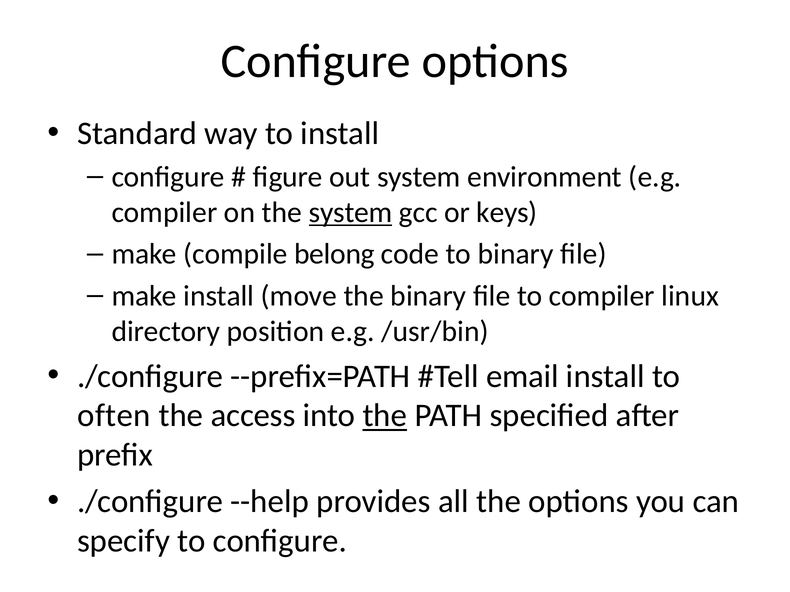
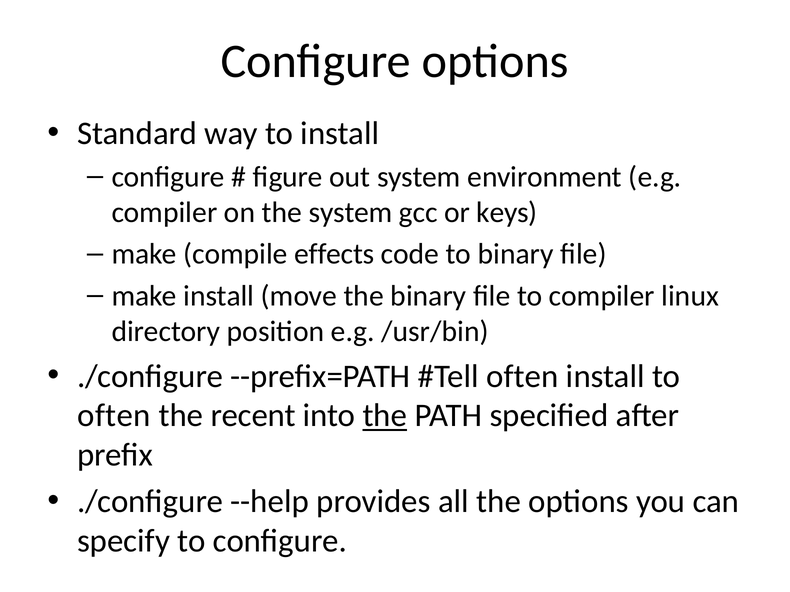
system underline: present -> none (351, 213)
belong: belong -> effects (334, 254)
email: email -> often (522, 376)
access: access -> recent (253, 416)
